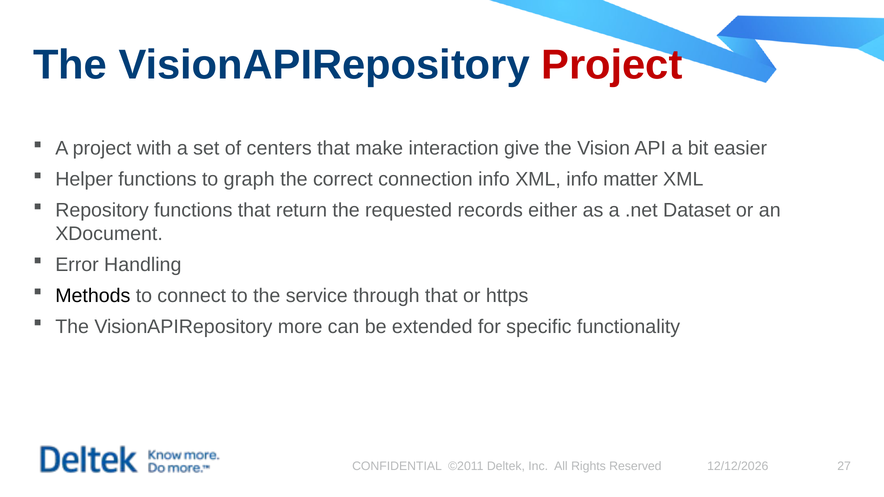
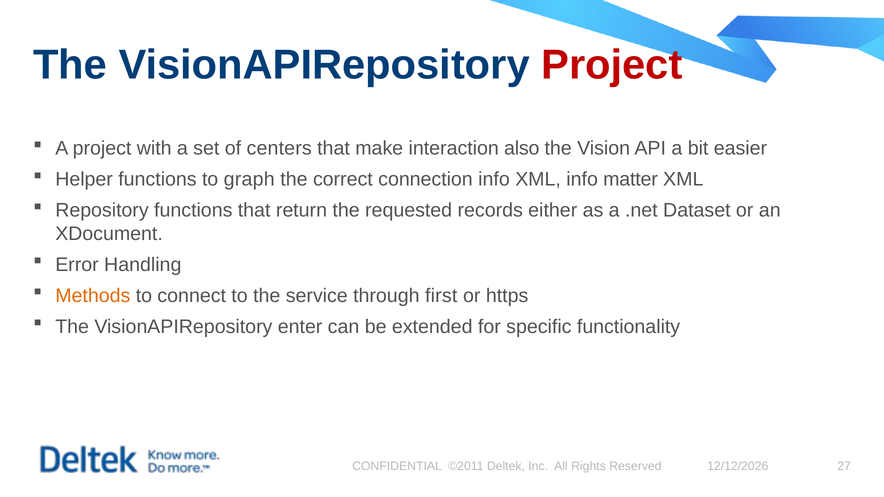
give: give -> also (522, 149)
Methods colour: black -> orange (93, 296)
through that: that -> first (441, 296)
more: more -> enter (300, 327)
